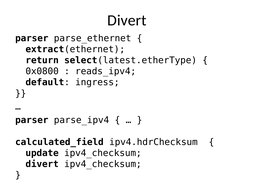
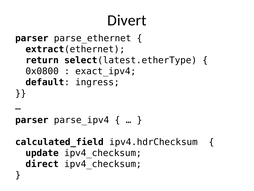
reads_ipv4: reads_ipv4 -> exact_ipv4 (106, 71)
divert: divert -> direct (42, 164)
